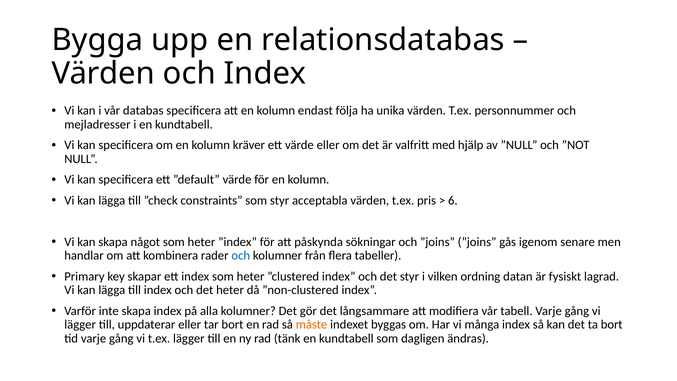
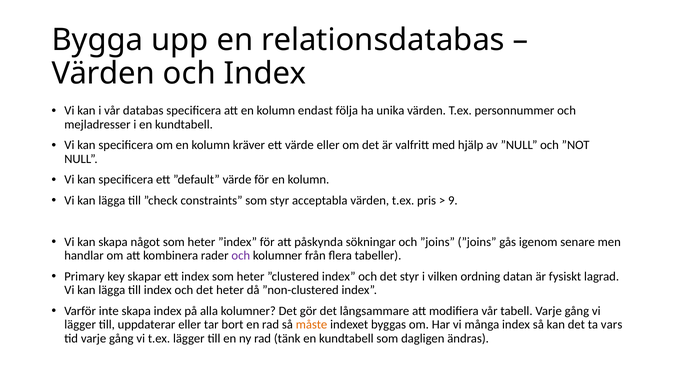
6: 6 -> 9 (453, 200)
och colour: blue -> purple (241, 256)
ta bort: bort -> vars (612, 325)
